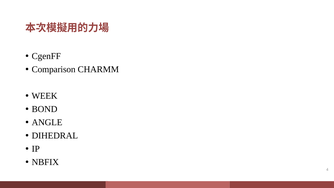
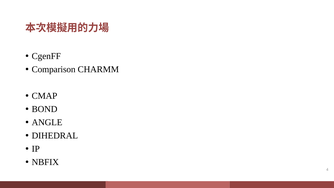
WEEK: WEEK -> CMAP (44, 96)
